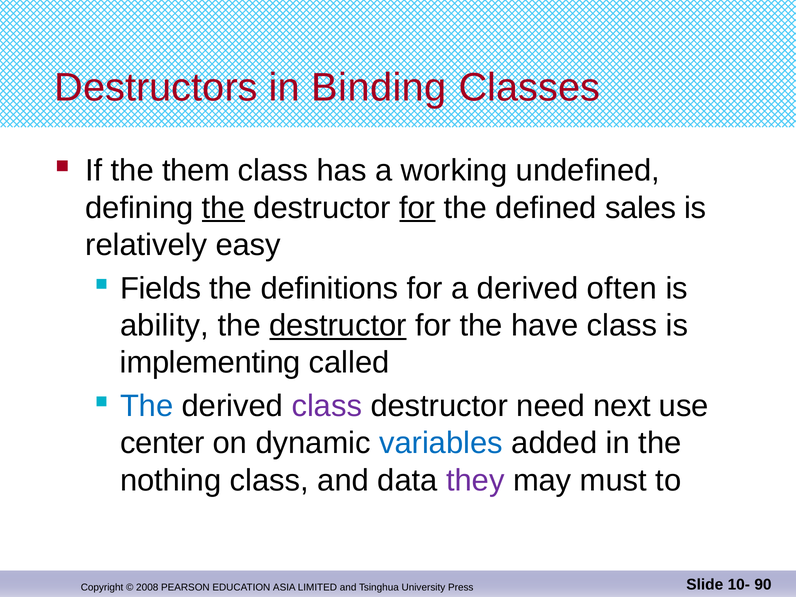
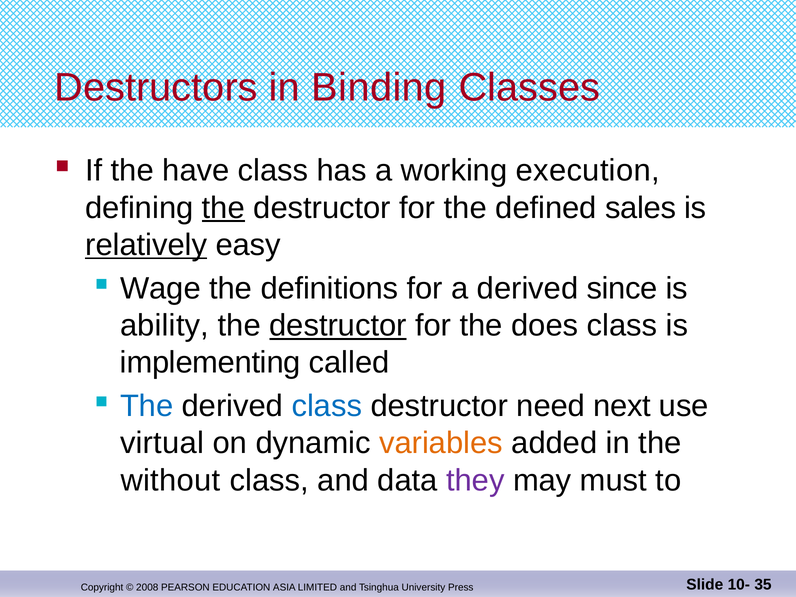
them: them -> have (196, 171)
undefined: undefined -> execution (588, 171)
for underline: present -> none (417, 208)
relatively underline: none -> present (146, 245)
Fields: Fields -> Wage (160, 288)
often: often -> since (622, 288)
have: have -> does (545, 326)
class colour: purple -> blue (327, 406)
center: center -> virtual (162, 443)
variables colour: blue -> orange (441, 443)
nothing: nothing -> without (171, 480)
90: 90 -> 35 (763, 585)
